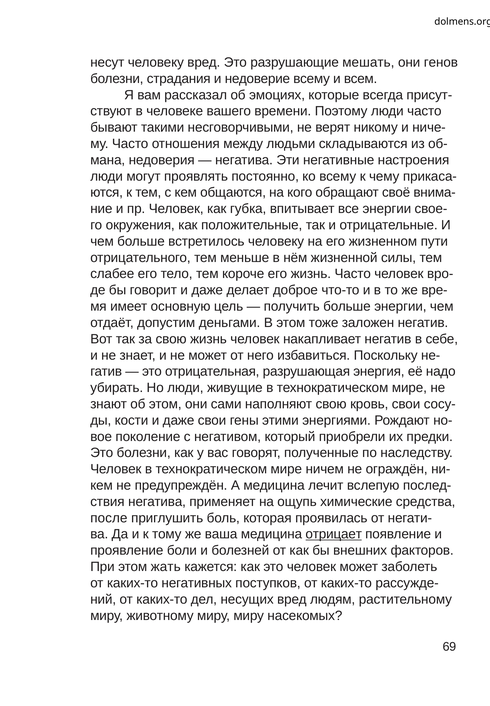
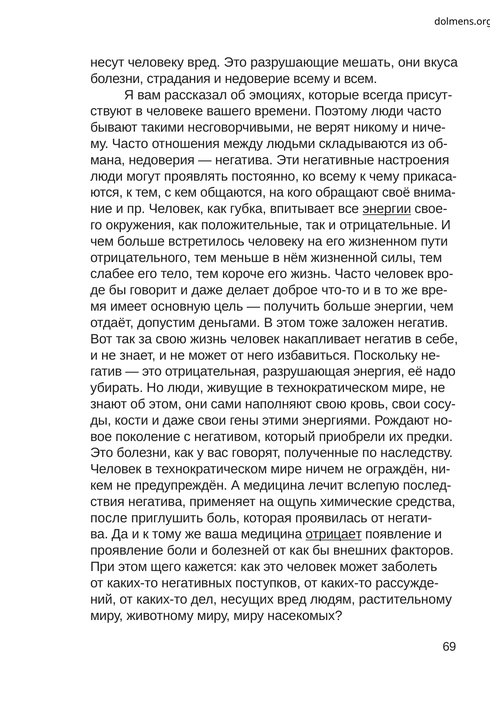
генов: генов -> вкуса (441, 62)
энергии underline: none -> present (387, 209)
жать: жать -> щего (166, 566)
